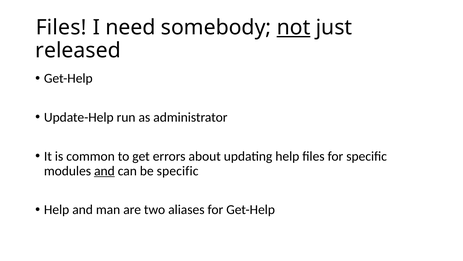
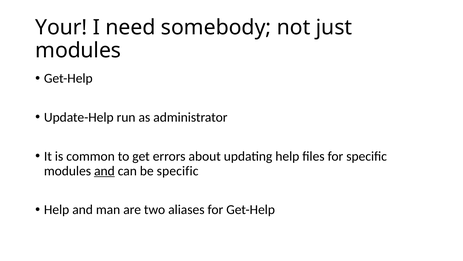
Files: Files -> Your (61, 27)
not underline: present -> none (294, 27)
released: released -> modules (78, 50)
